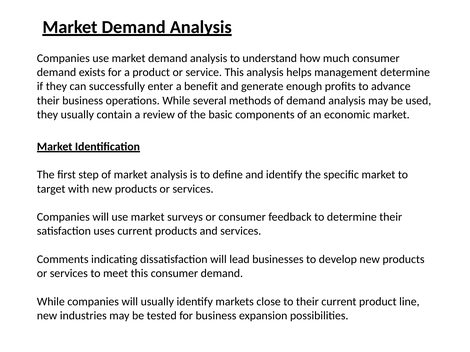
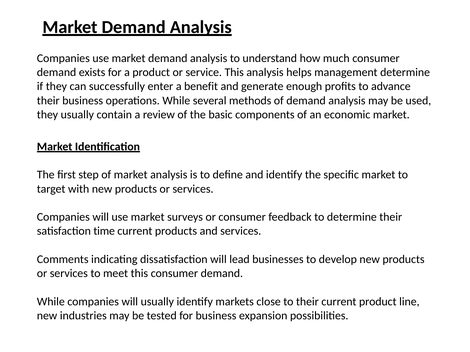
uses: uses -> time (104, 231)
